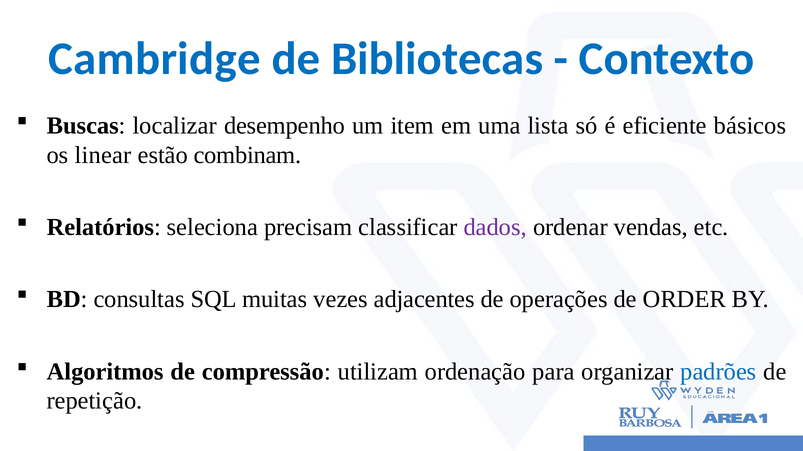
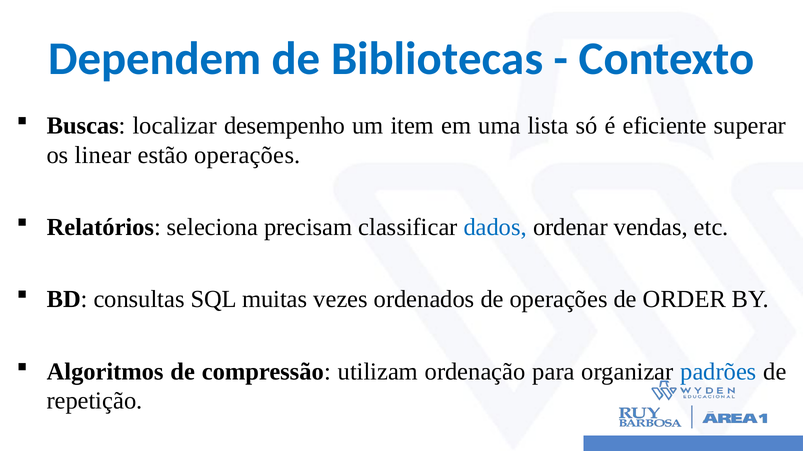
Cambridge: Cambridge -> Dependem (155, 59)
básicos: básicos -> superar (750, 126)
estão combinam: combinam -> operações (247, 155)
dados colour: purple -> blue (495, 228)
adjacentes: adjacentes -> ordenados (424, 300)
